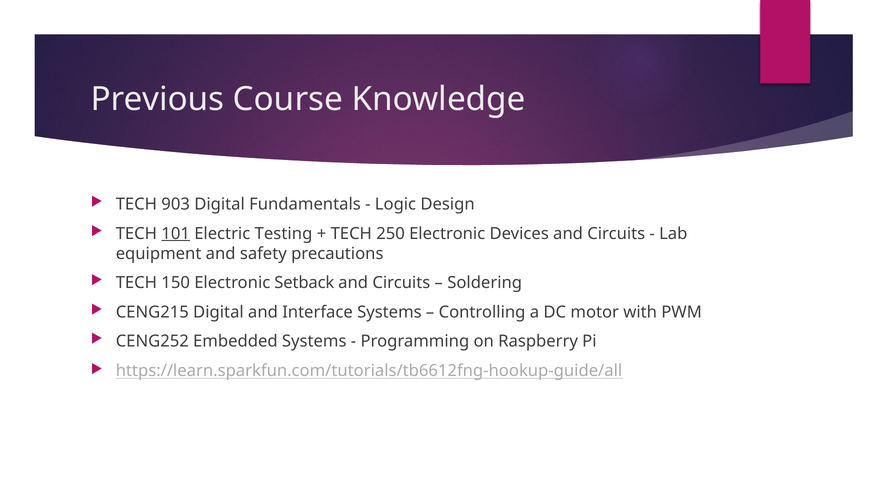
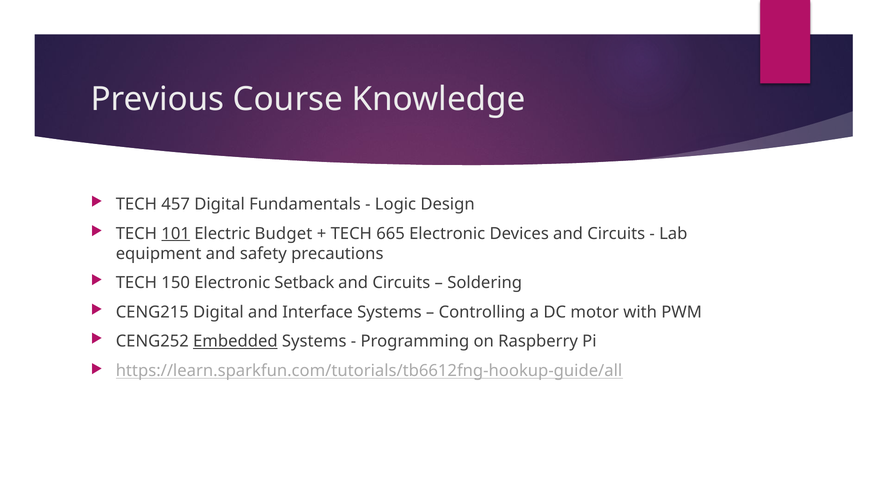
903: 903 -> 457 (176, 204)
Testing: Testing -> Budget (283, 233)
250: 250 -> 665 (391, 233)
Embedded underline: none -> present (235, 341)
